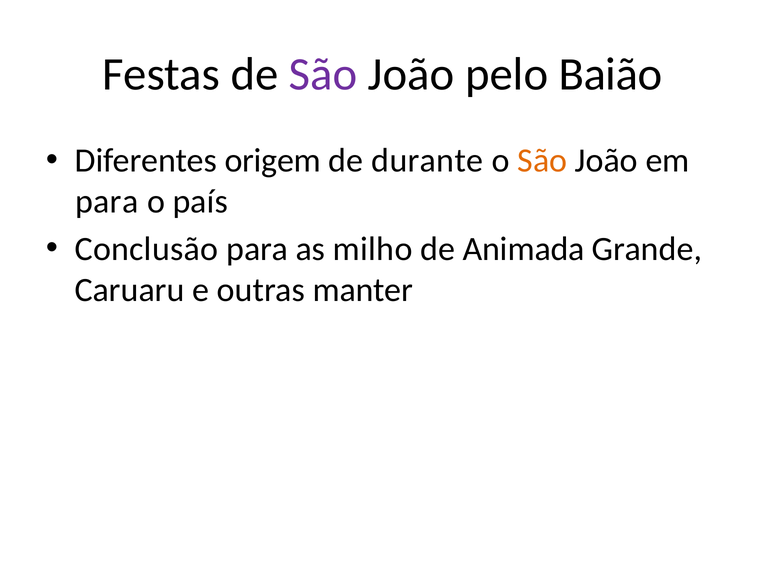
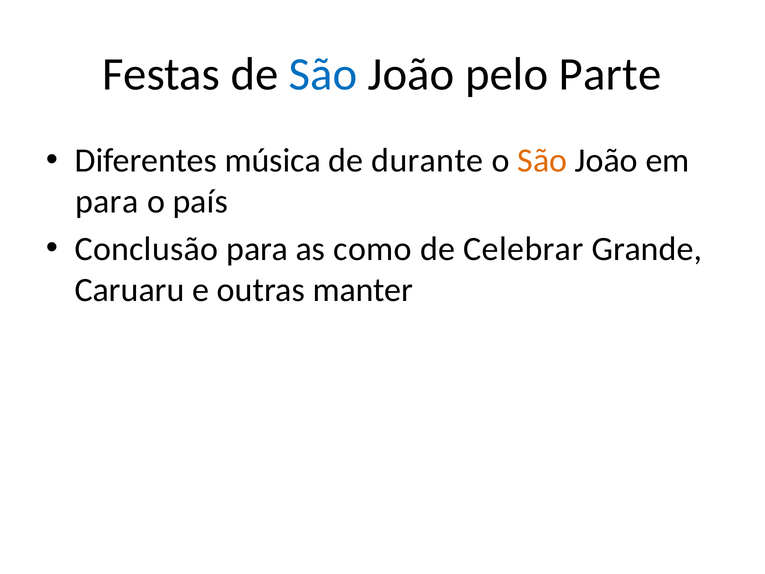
São colour: purple -> blue (323, 74)
Baião: Baião -> Parte (610, 74)
origem: origem -> música (273, 160)
milho: milho -> como (373, 249)
Animada: Animada -> Celebrar (523, 249)
